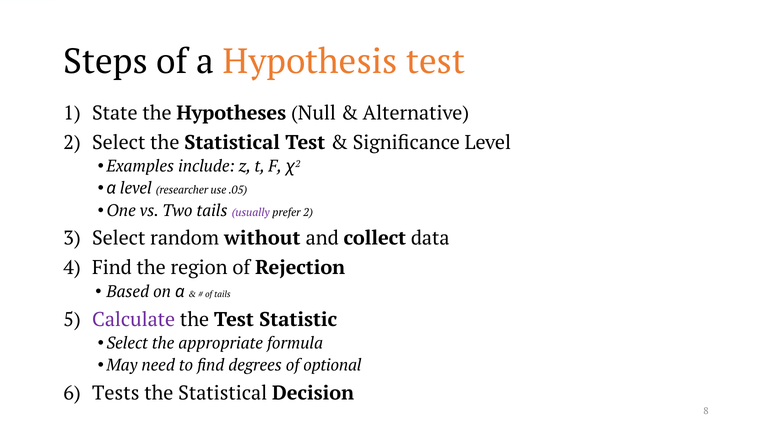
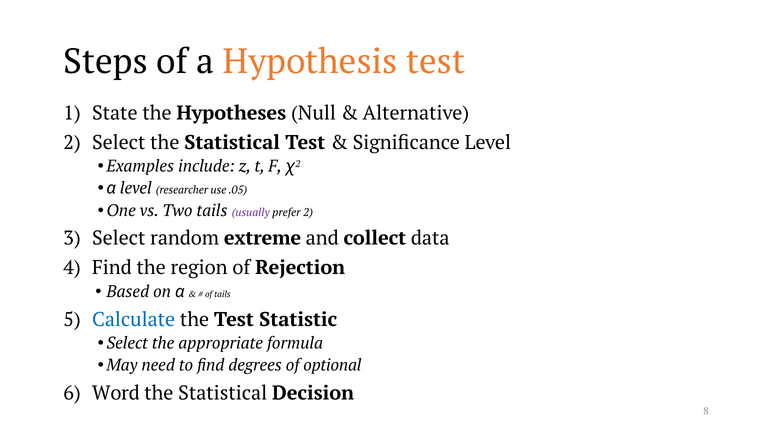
without: without -> extreme (263, 239)
Calculate colour: purple -> blue (134, 320)
Tests: Tests -> Word (116, 394)
